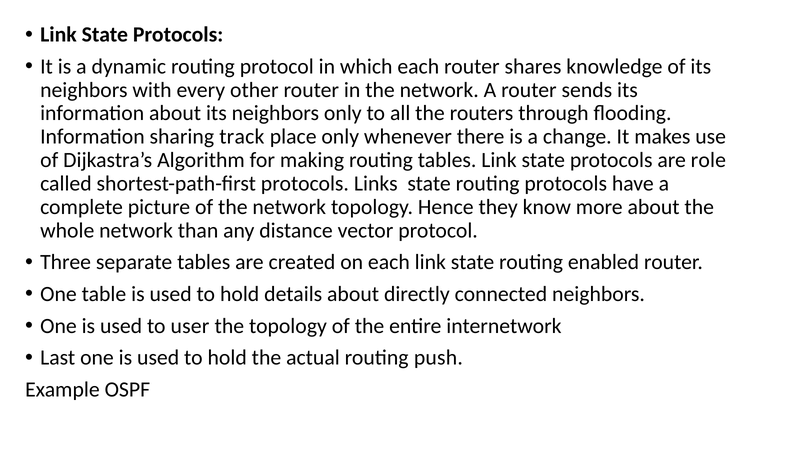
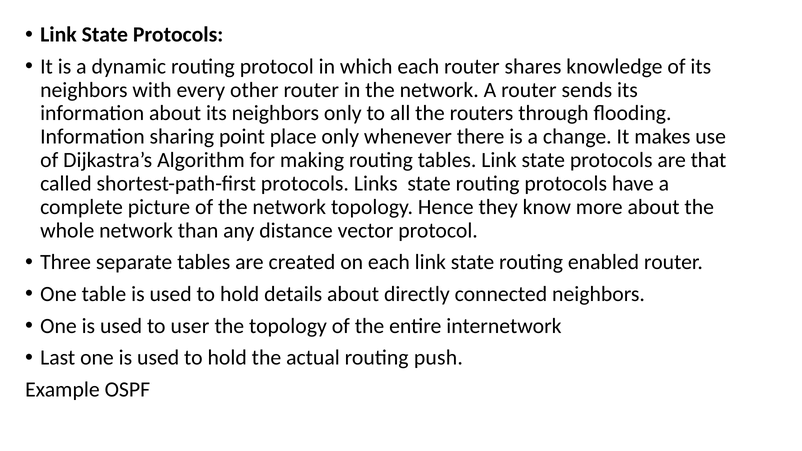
track: track -> point (242, 137)
role: role -> that (709, 160)
